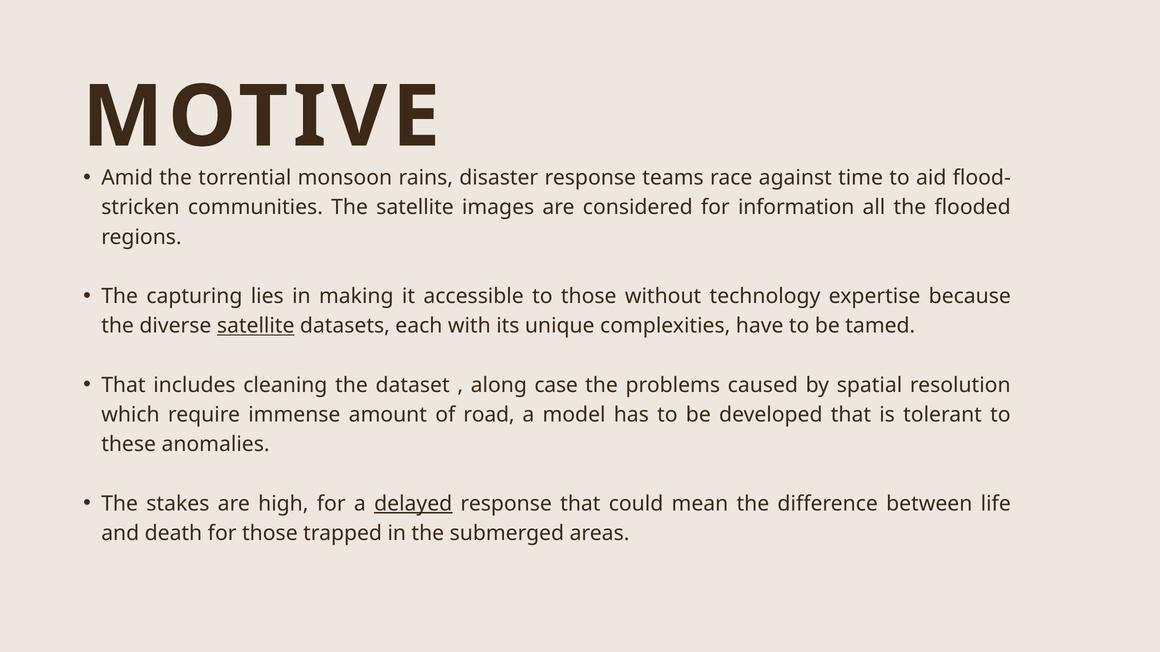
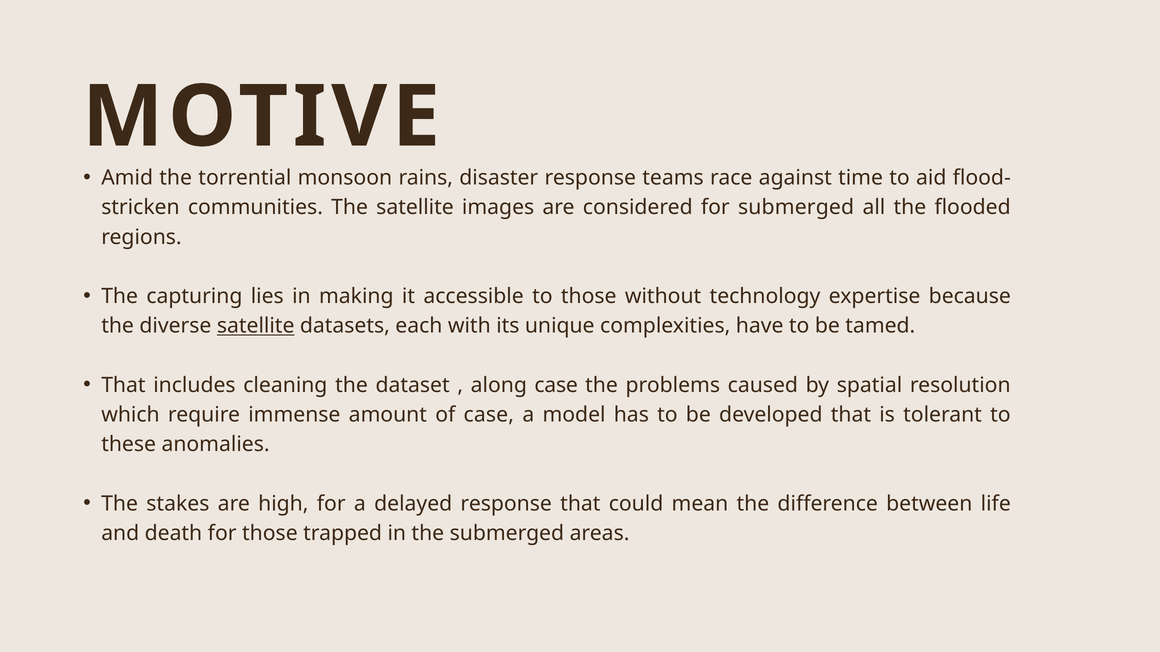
for information: information -> submerged (796, 208)
of road: road -> case (489, 415)
delayed underline: present -> none (413, 504)
